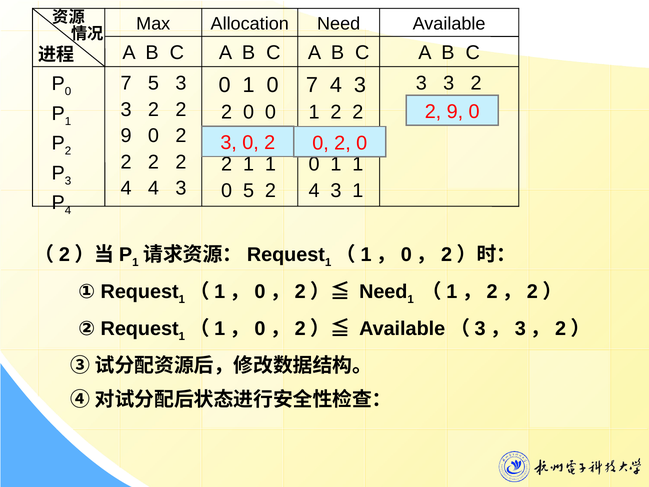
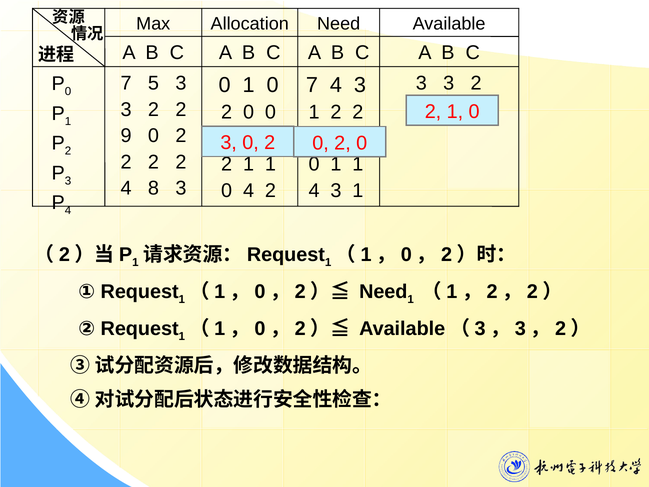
9: 9 -> 1 (455, 112)
4 4: 4 -> 8 (153, 188)
0 5: 5 -> 4 (249, 190)
